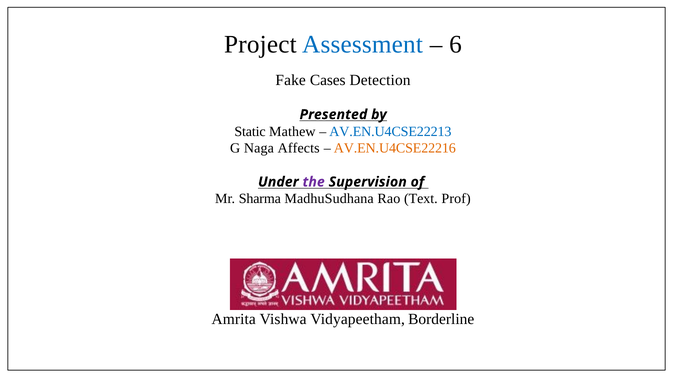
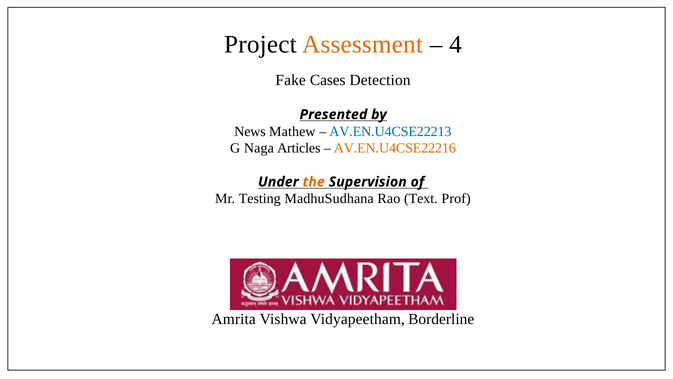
Assessment colour: blue -> orange (363, 45)
6: 6 -> 4 (455, 45)
Static: Static -> News (250, 131)
Affects: Affects -> Articles (299, 148)
the colour: purple -> orange (314, 182)
Sharma: Sharma -> Testing (260, 199)
